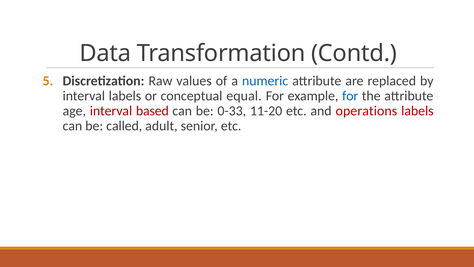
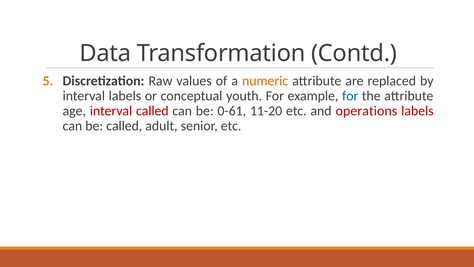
numeric colour: blue -> orange (265, 81)
equal: equal -> youth (244, 96)
interval based: based -> called (152, 111)
0-33: 0-33 -> 0-61 (232, 111)
